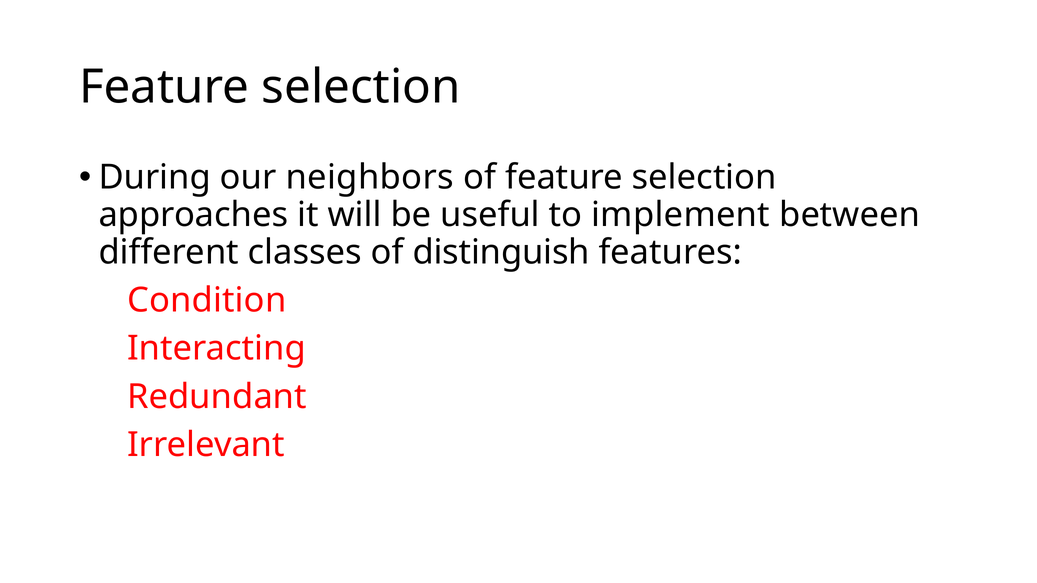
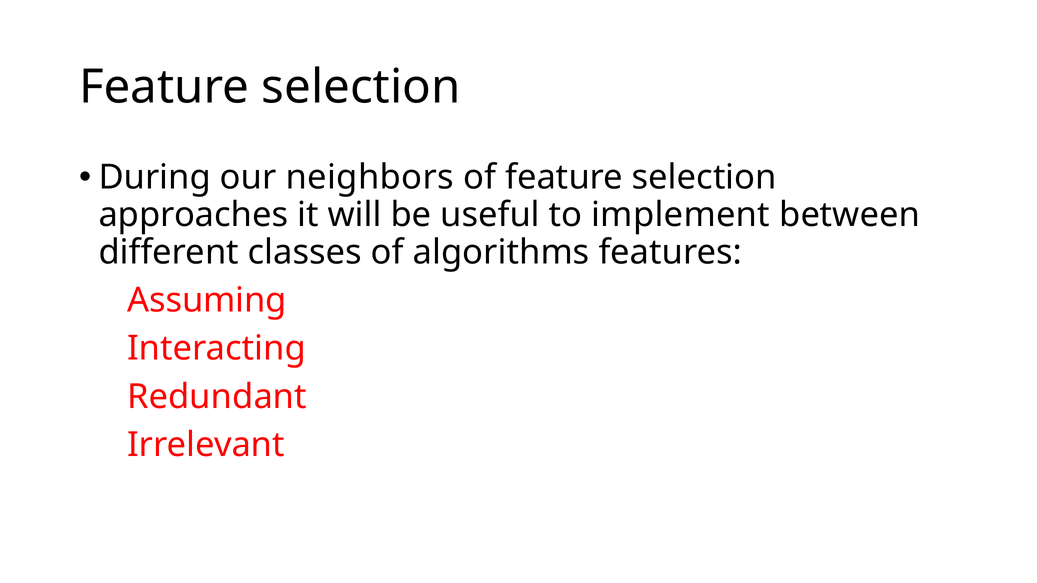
distinguish: distinguish -> algorithms (501, 252)
Condition: Condition -> Assuming (207, 301)
